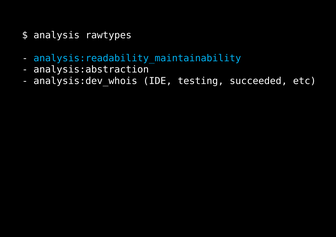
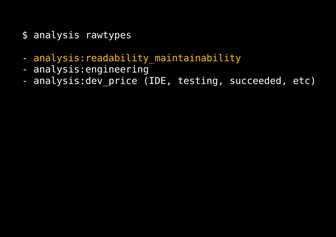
analysis:readability_maintainability colour: light blue -> yellow (137, 58)
analysis:abstraction: analysis:abstraction -> analysis:engineering (91, 70)
analysis:dev_whois: analysis:dev_whois -> analysis:dev_price (85, 81)
